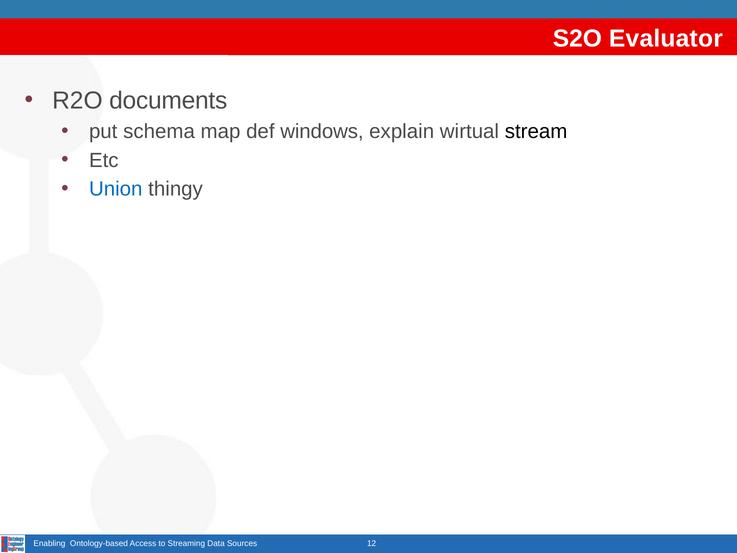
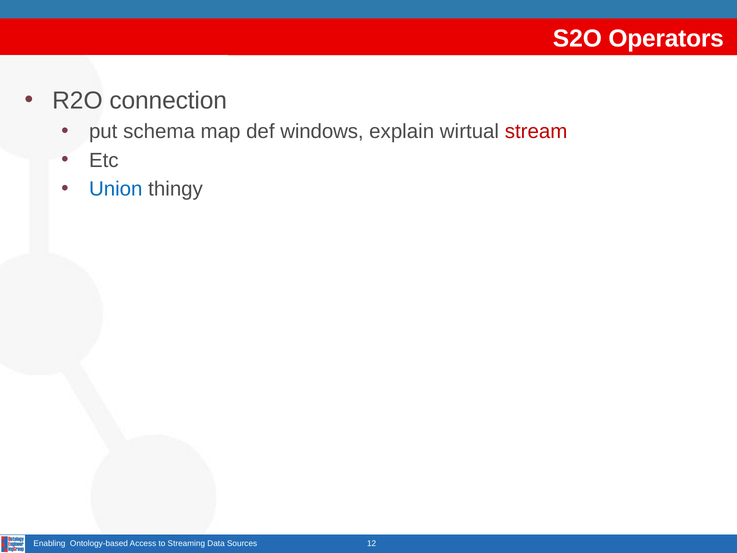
Evaluator: Evaluator -> Operators (666, 39)
documents: documents -> connection (168, 101)
stream colour: black -> red (536, 131)
